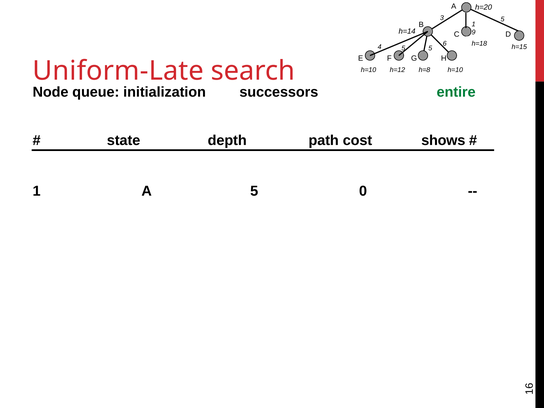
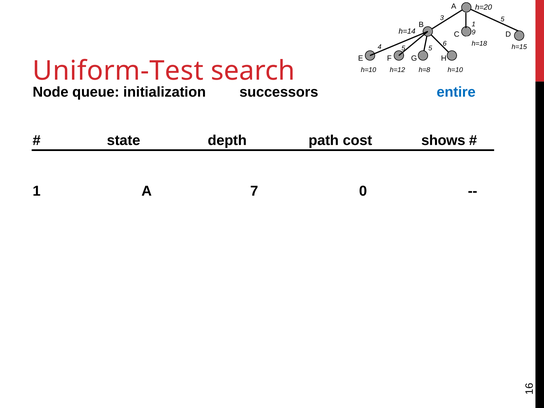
Uniform-Late: Uniform-Late -> Uniform-Test (118, 71)
entire colour: green -> blue (456, 92)
A 5: 5 -> 7 (254, 191)
